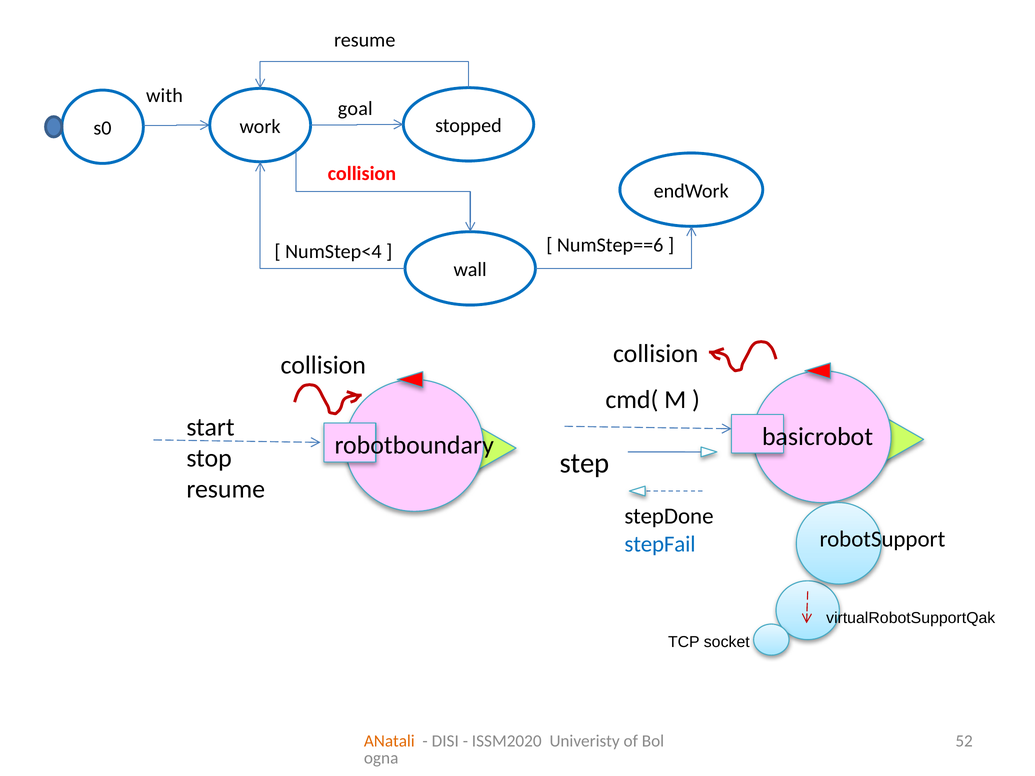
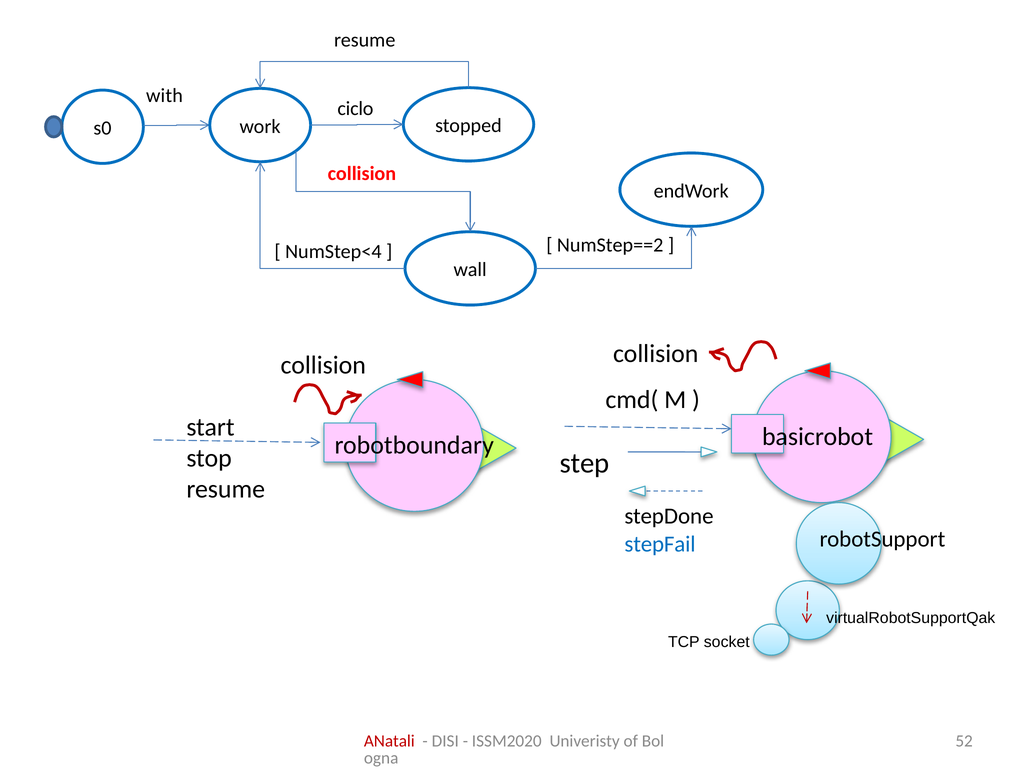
goal: goal -> ciclo (355, 109)
NumStep==6: NumStep==6 -> NumStep==2 (610, 245)
ANatali colour: orange -> red (389, 741)
